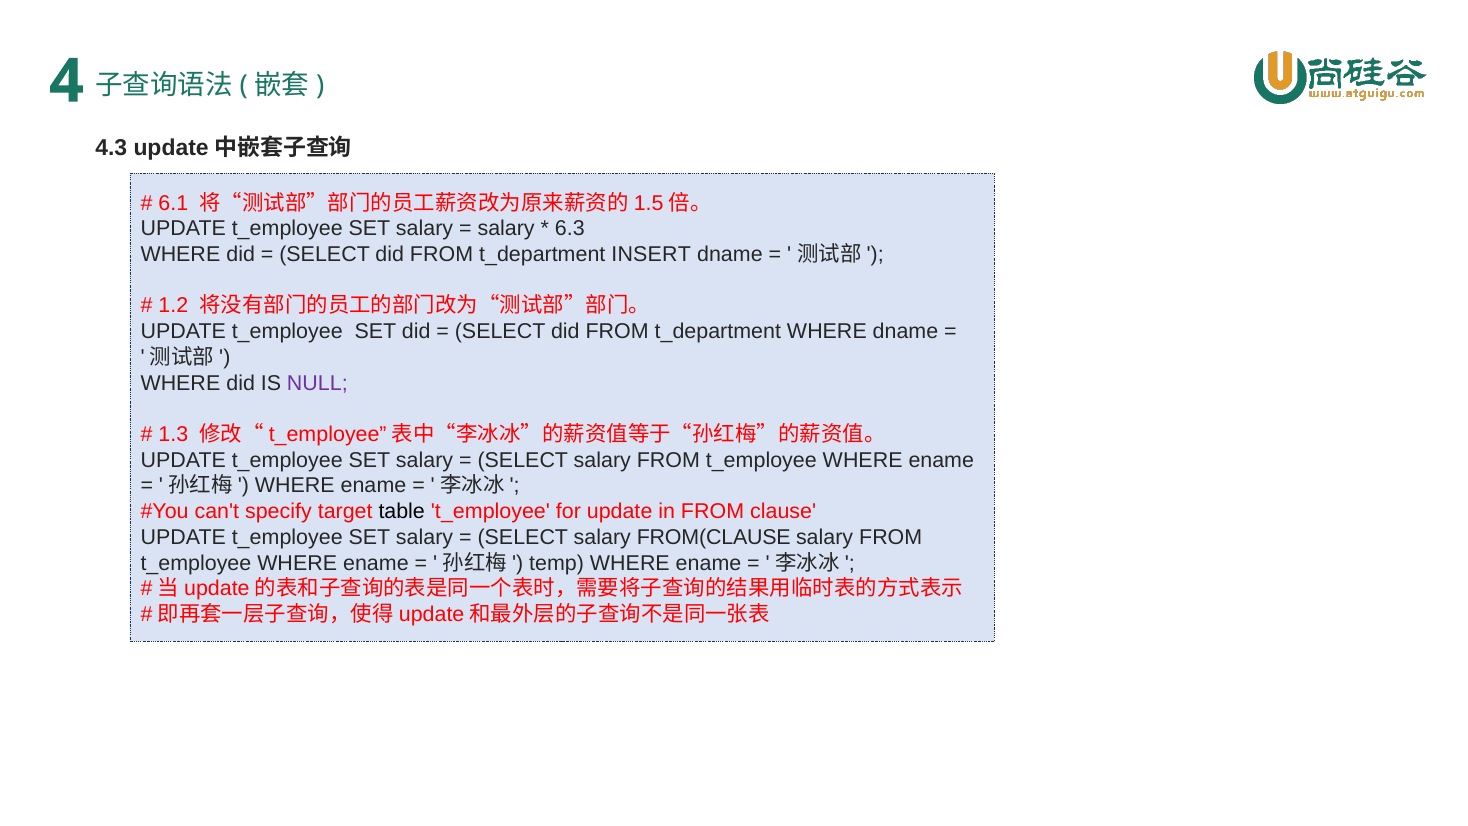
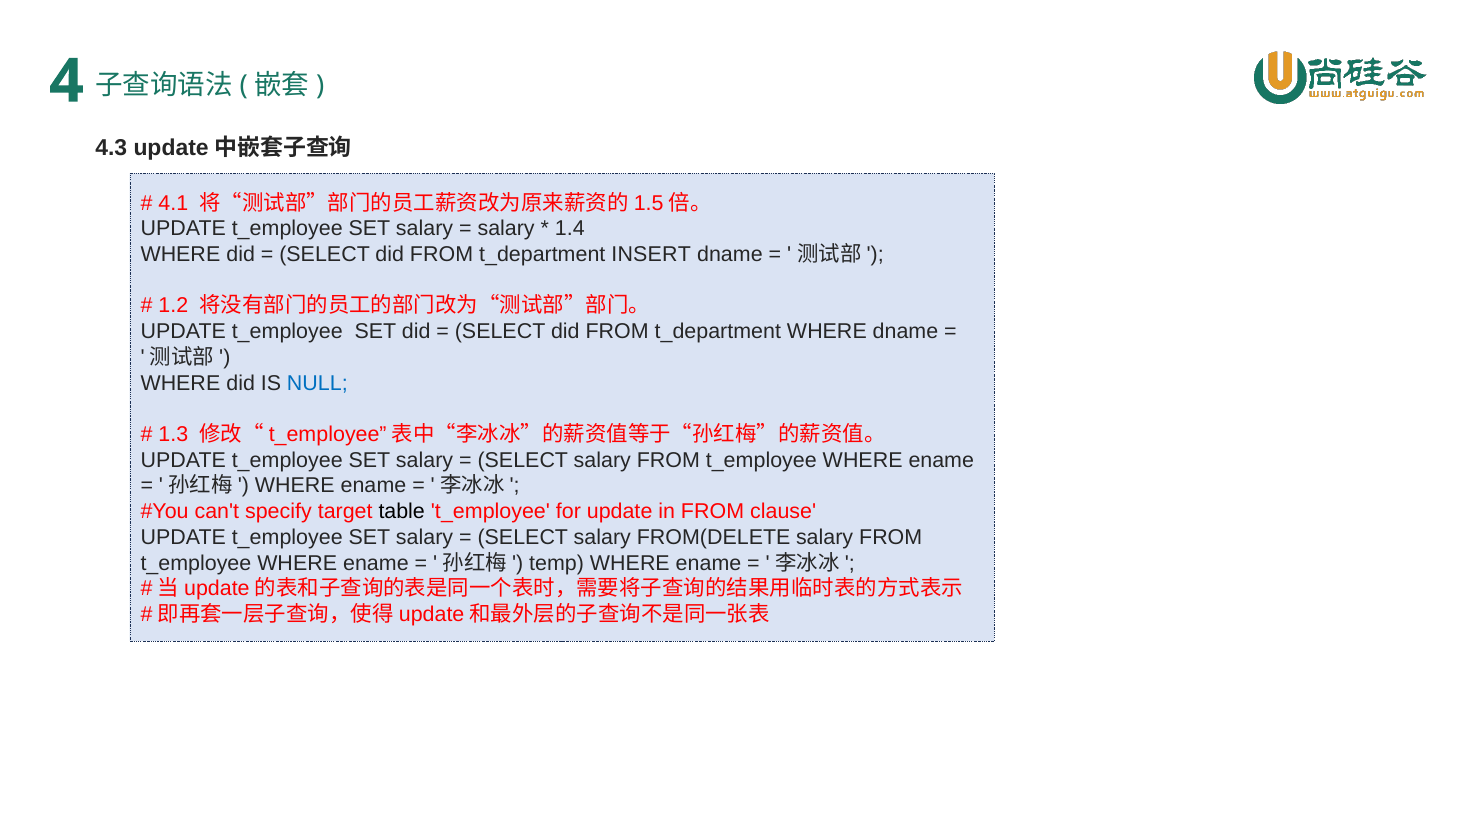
6.1: 6.1 -> 4.1 (173, 203)
6.3: 6.3 -> 1.4 (570, 229)
NULL colour: purple -> blue (317, 383)
FROM(CLAUSE: FROM(CLAUSE -> FROM(DELETE (714, 537)
